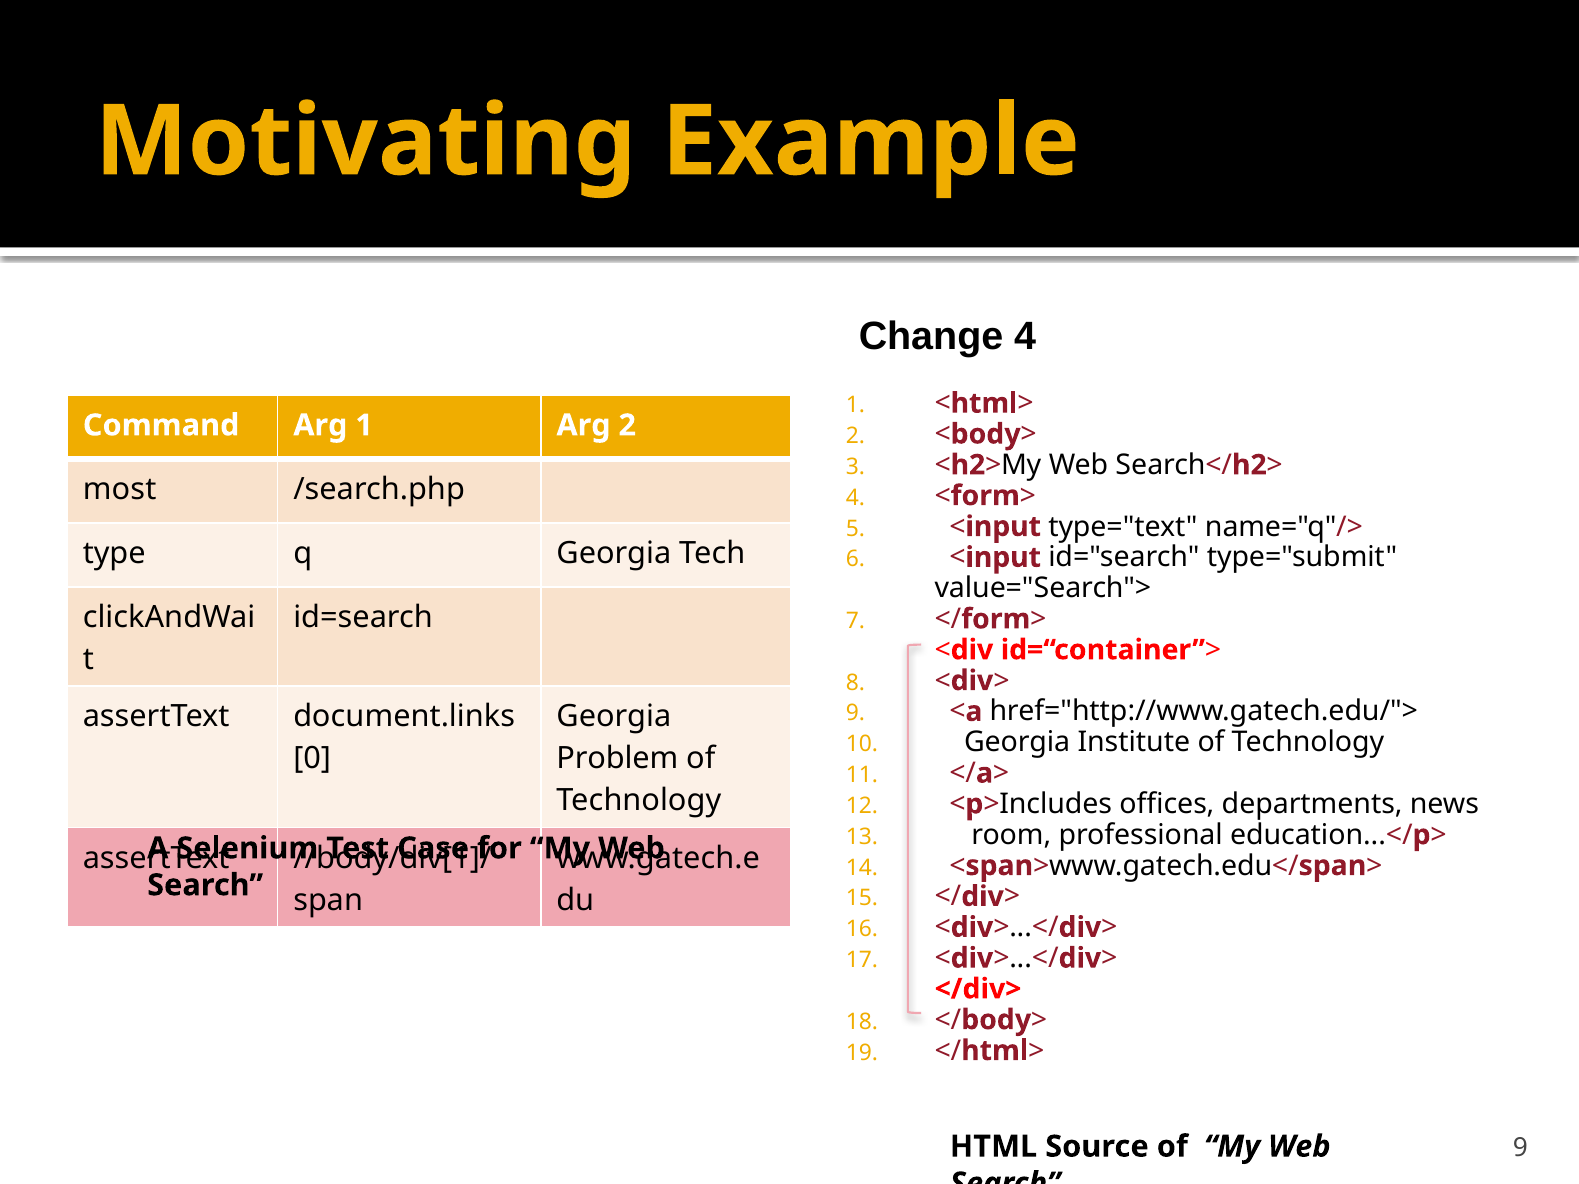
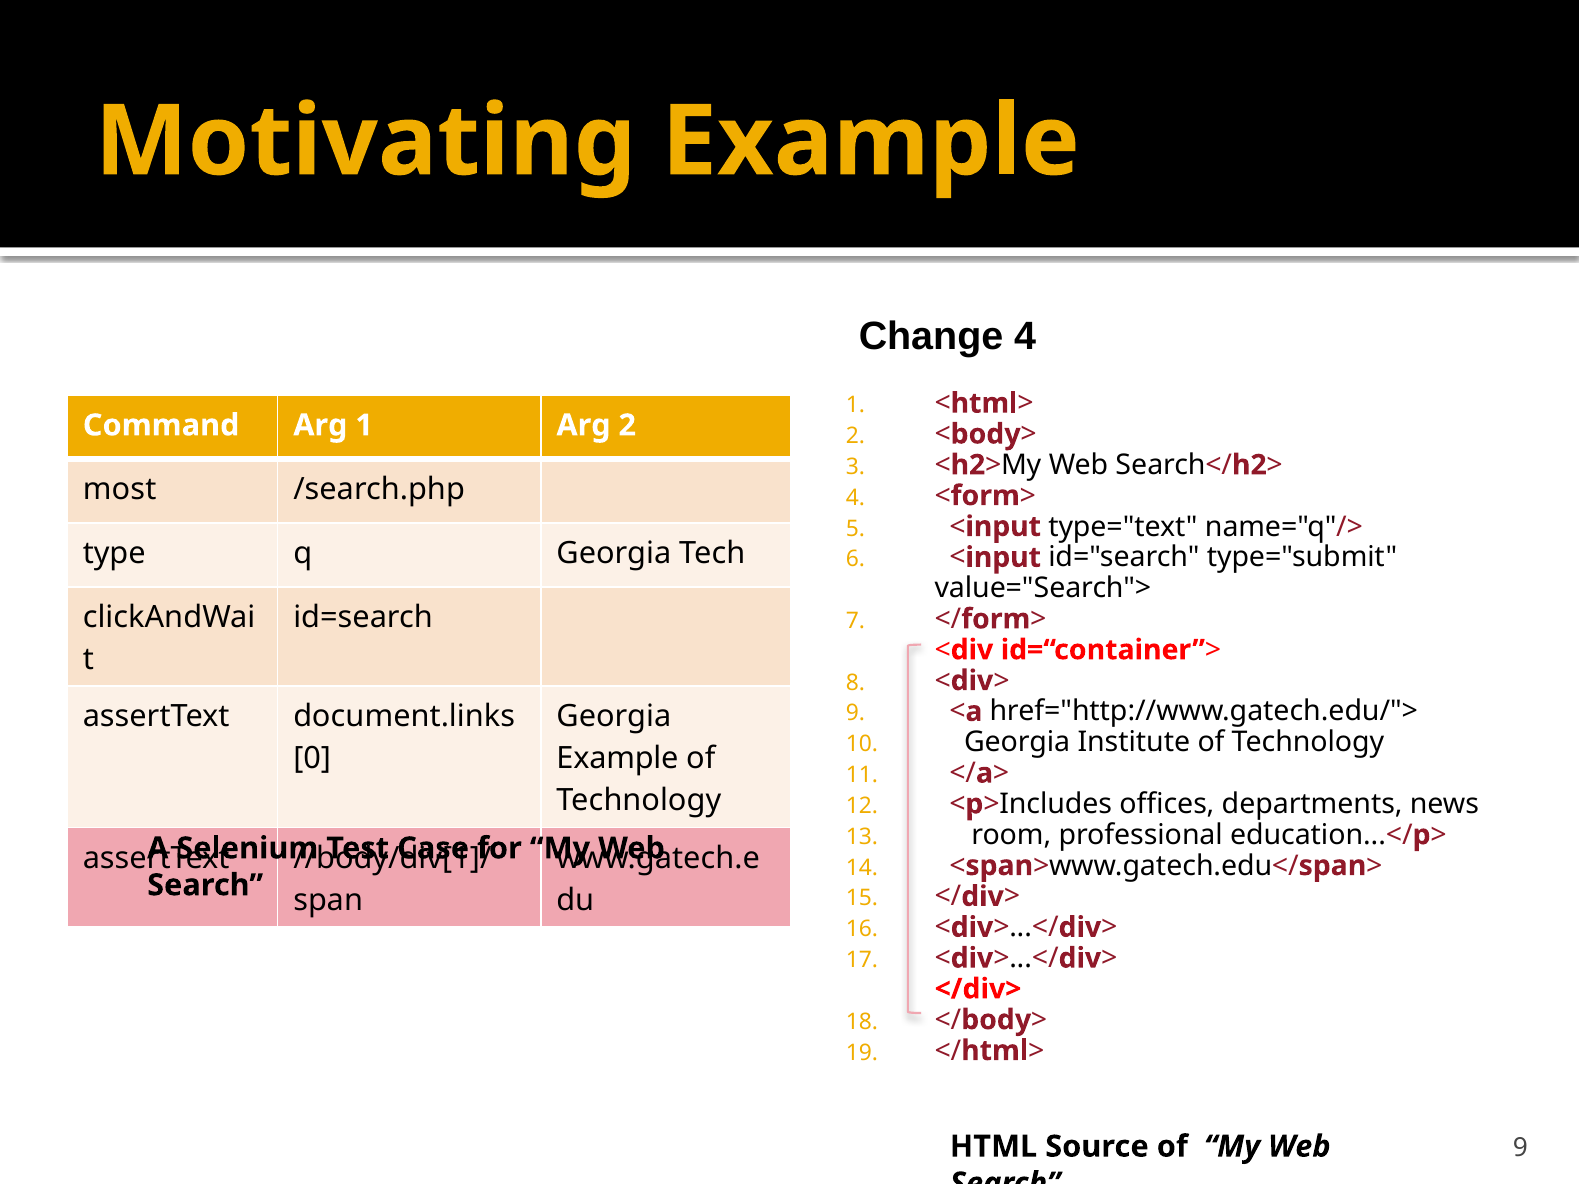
Problem: Problem -> Example (617, 759)
